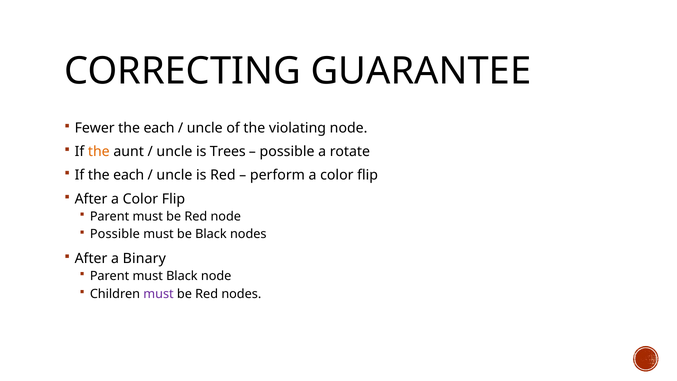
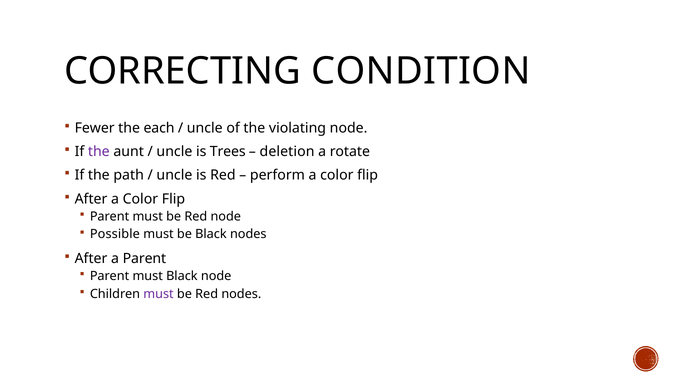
GUARANTEE: GUARANTEE -> CONDITION (421, 71)
the colour: orange -> purple (99, 152)
possible: possible -> deletion (287, 152)
If the each: each -> path (129, 175)
a Binary: Binary -> Parent (144, 259)
